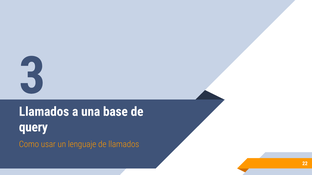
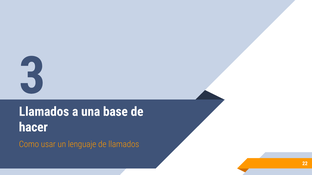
query: query -> hacer (33, 128)
